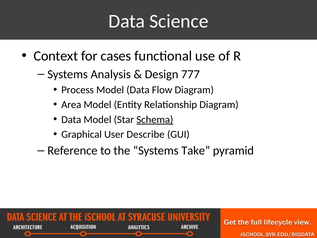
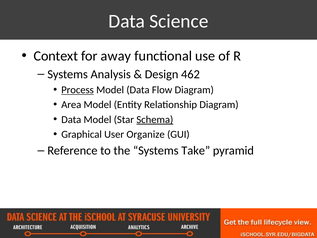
cases: cases -> away (116, 56)
777: 777 -> 462 (190, 74)
Process underline: none -> present (78, 90)
Describe: Describe -> Organize (146, 134)
